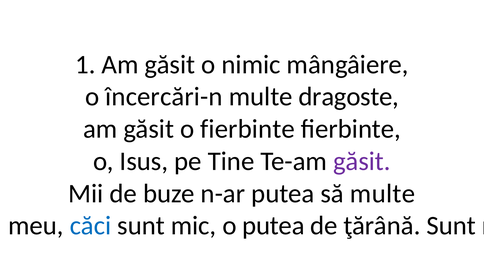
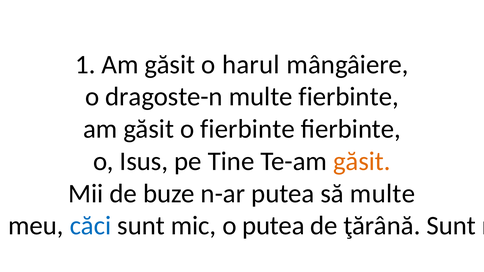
o nimic: nimic -> harul (251, 65)
încercări-n: încercări-n -> dragoste-n (164, 97)
multe dragoste: dragoste -> fierbinte (349, 97)
găsit colour: purple -> orange (362, 161)
